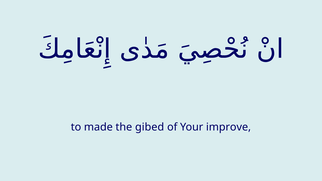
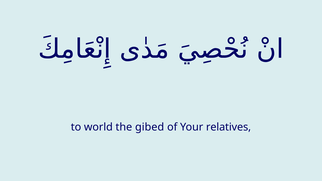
made: made -> world (98, 127)
improve: improve -> relatives (229, 127)
